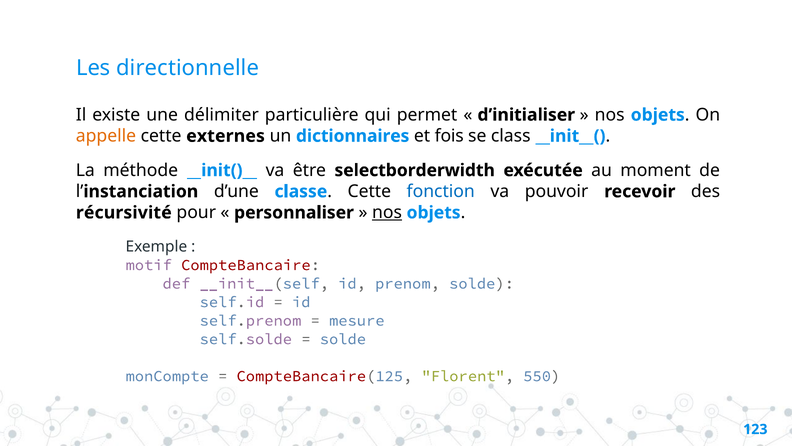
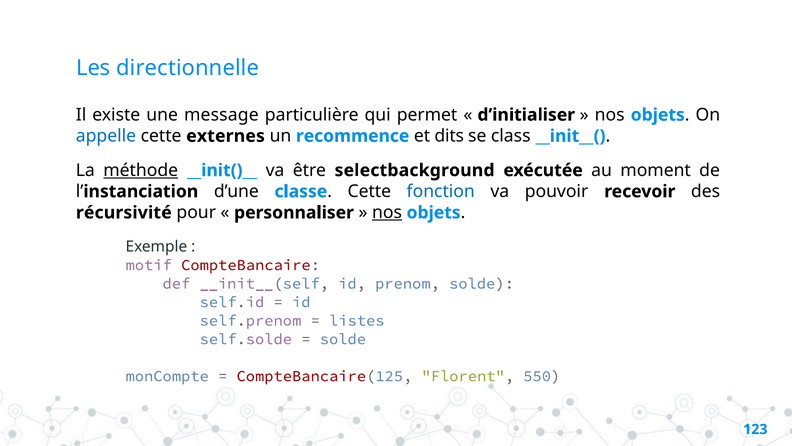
délimiter: délimiter -> message (221, 115)
appelle colour: orange -> blue (106, 136)
dictionnaires: dictionnaires -> recommence (353, 136)
fois: fois -> dits (449, 136)
méthode underline: none -> present (141, 170)
selectborderwidth: selectborderwidth -> selectbackground (415, 170)
mesure: mesure -> listes (357, 320)
